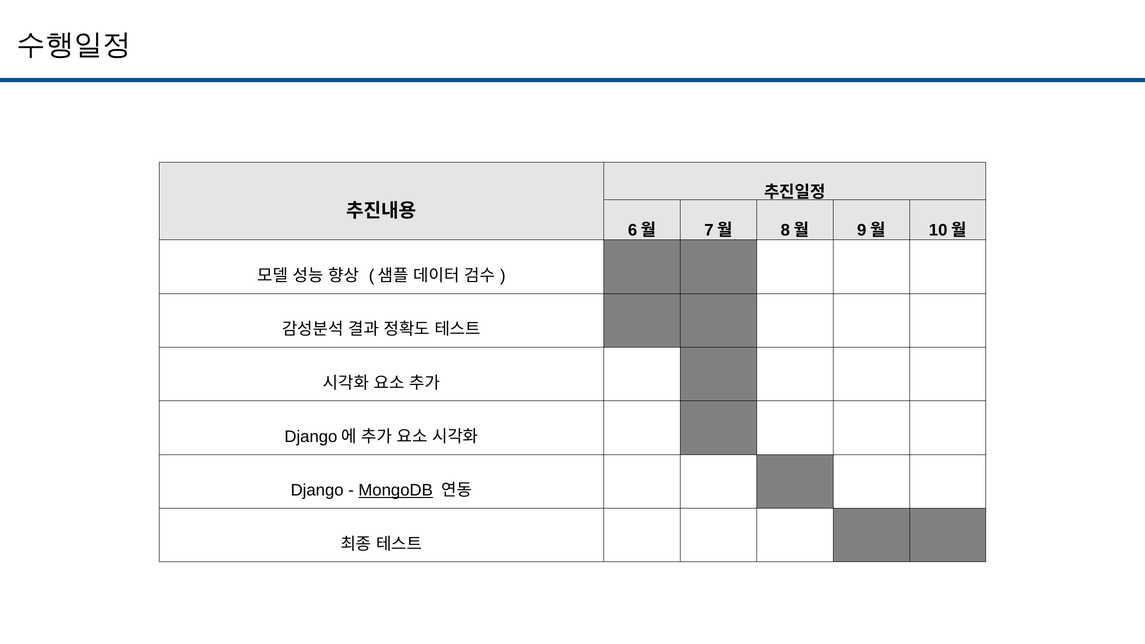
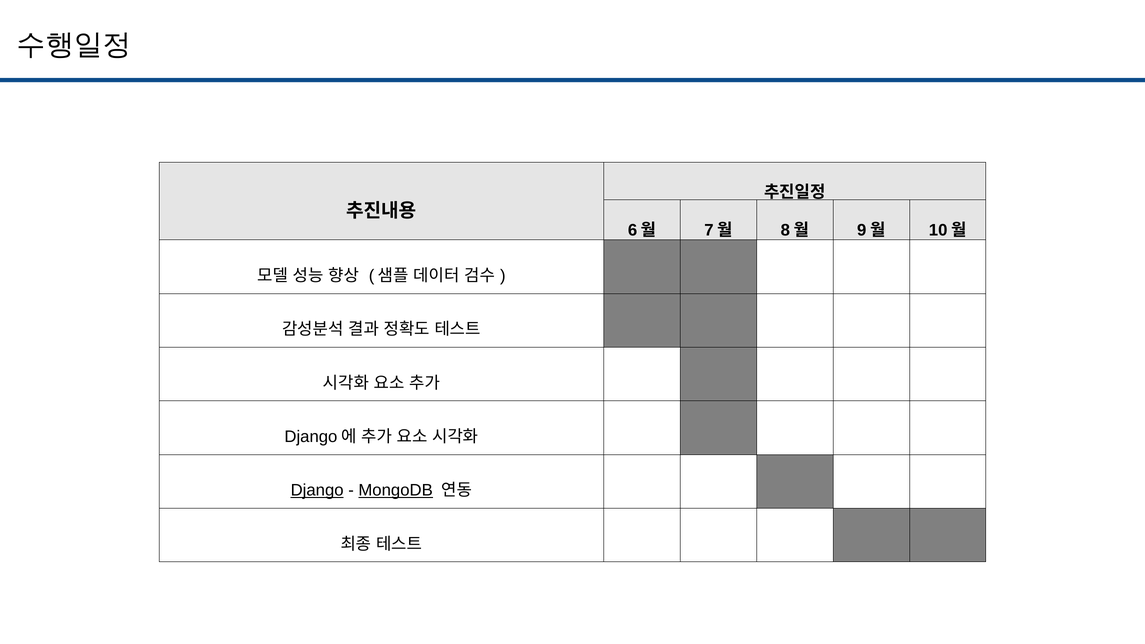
Django underline: none -> present (317, 490)
